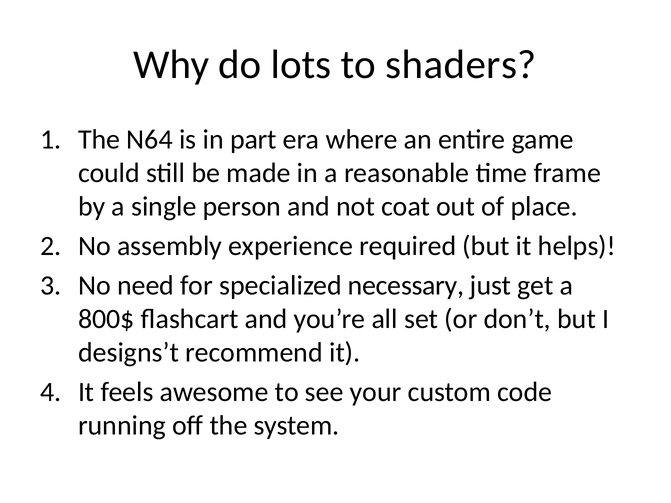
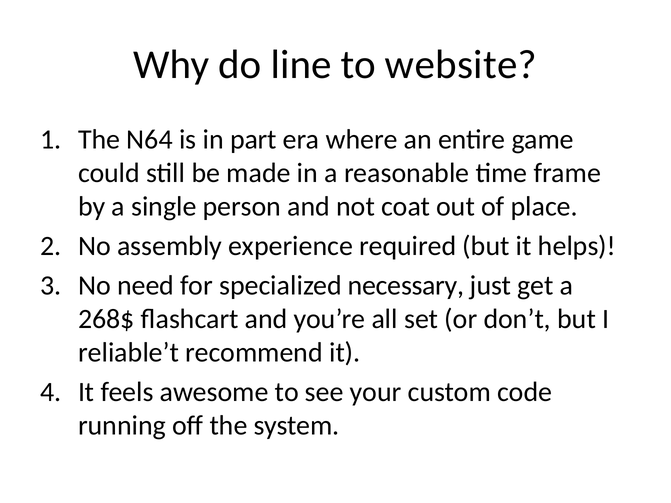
lots: lots -> line (301, 65)
shaders: shaders -> website (461, 65)
800$: 800$ -> 268$ (106, 319)
designs’t: designs’t -> reliable’t (129, 353)
